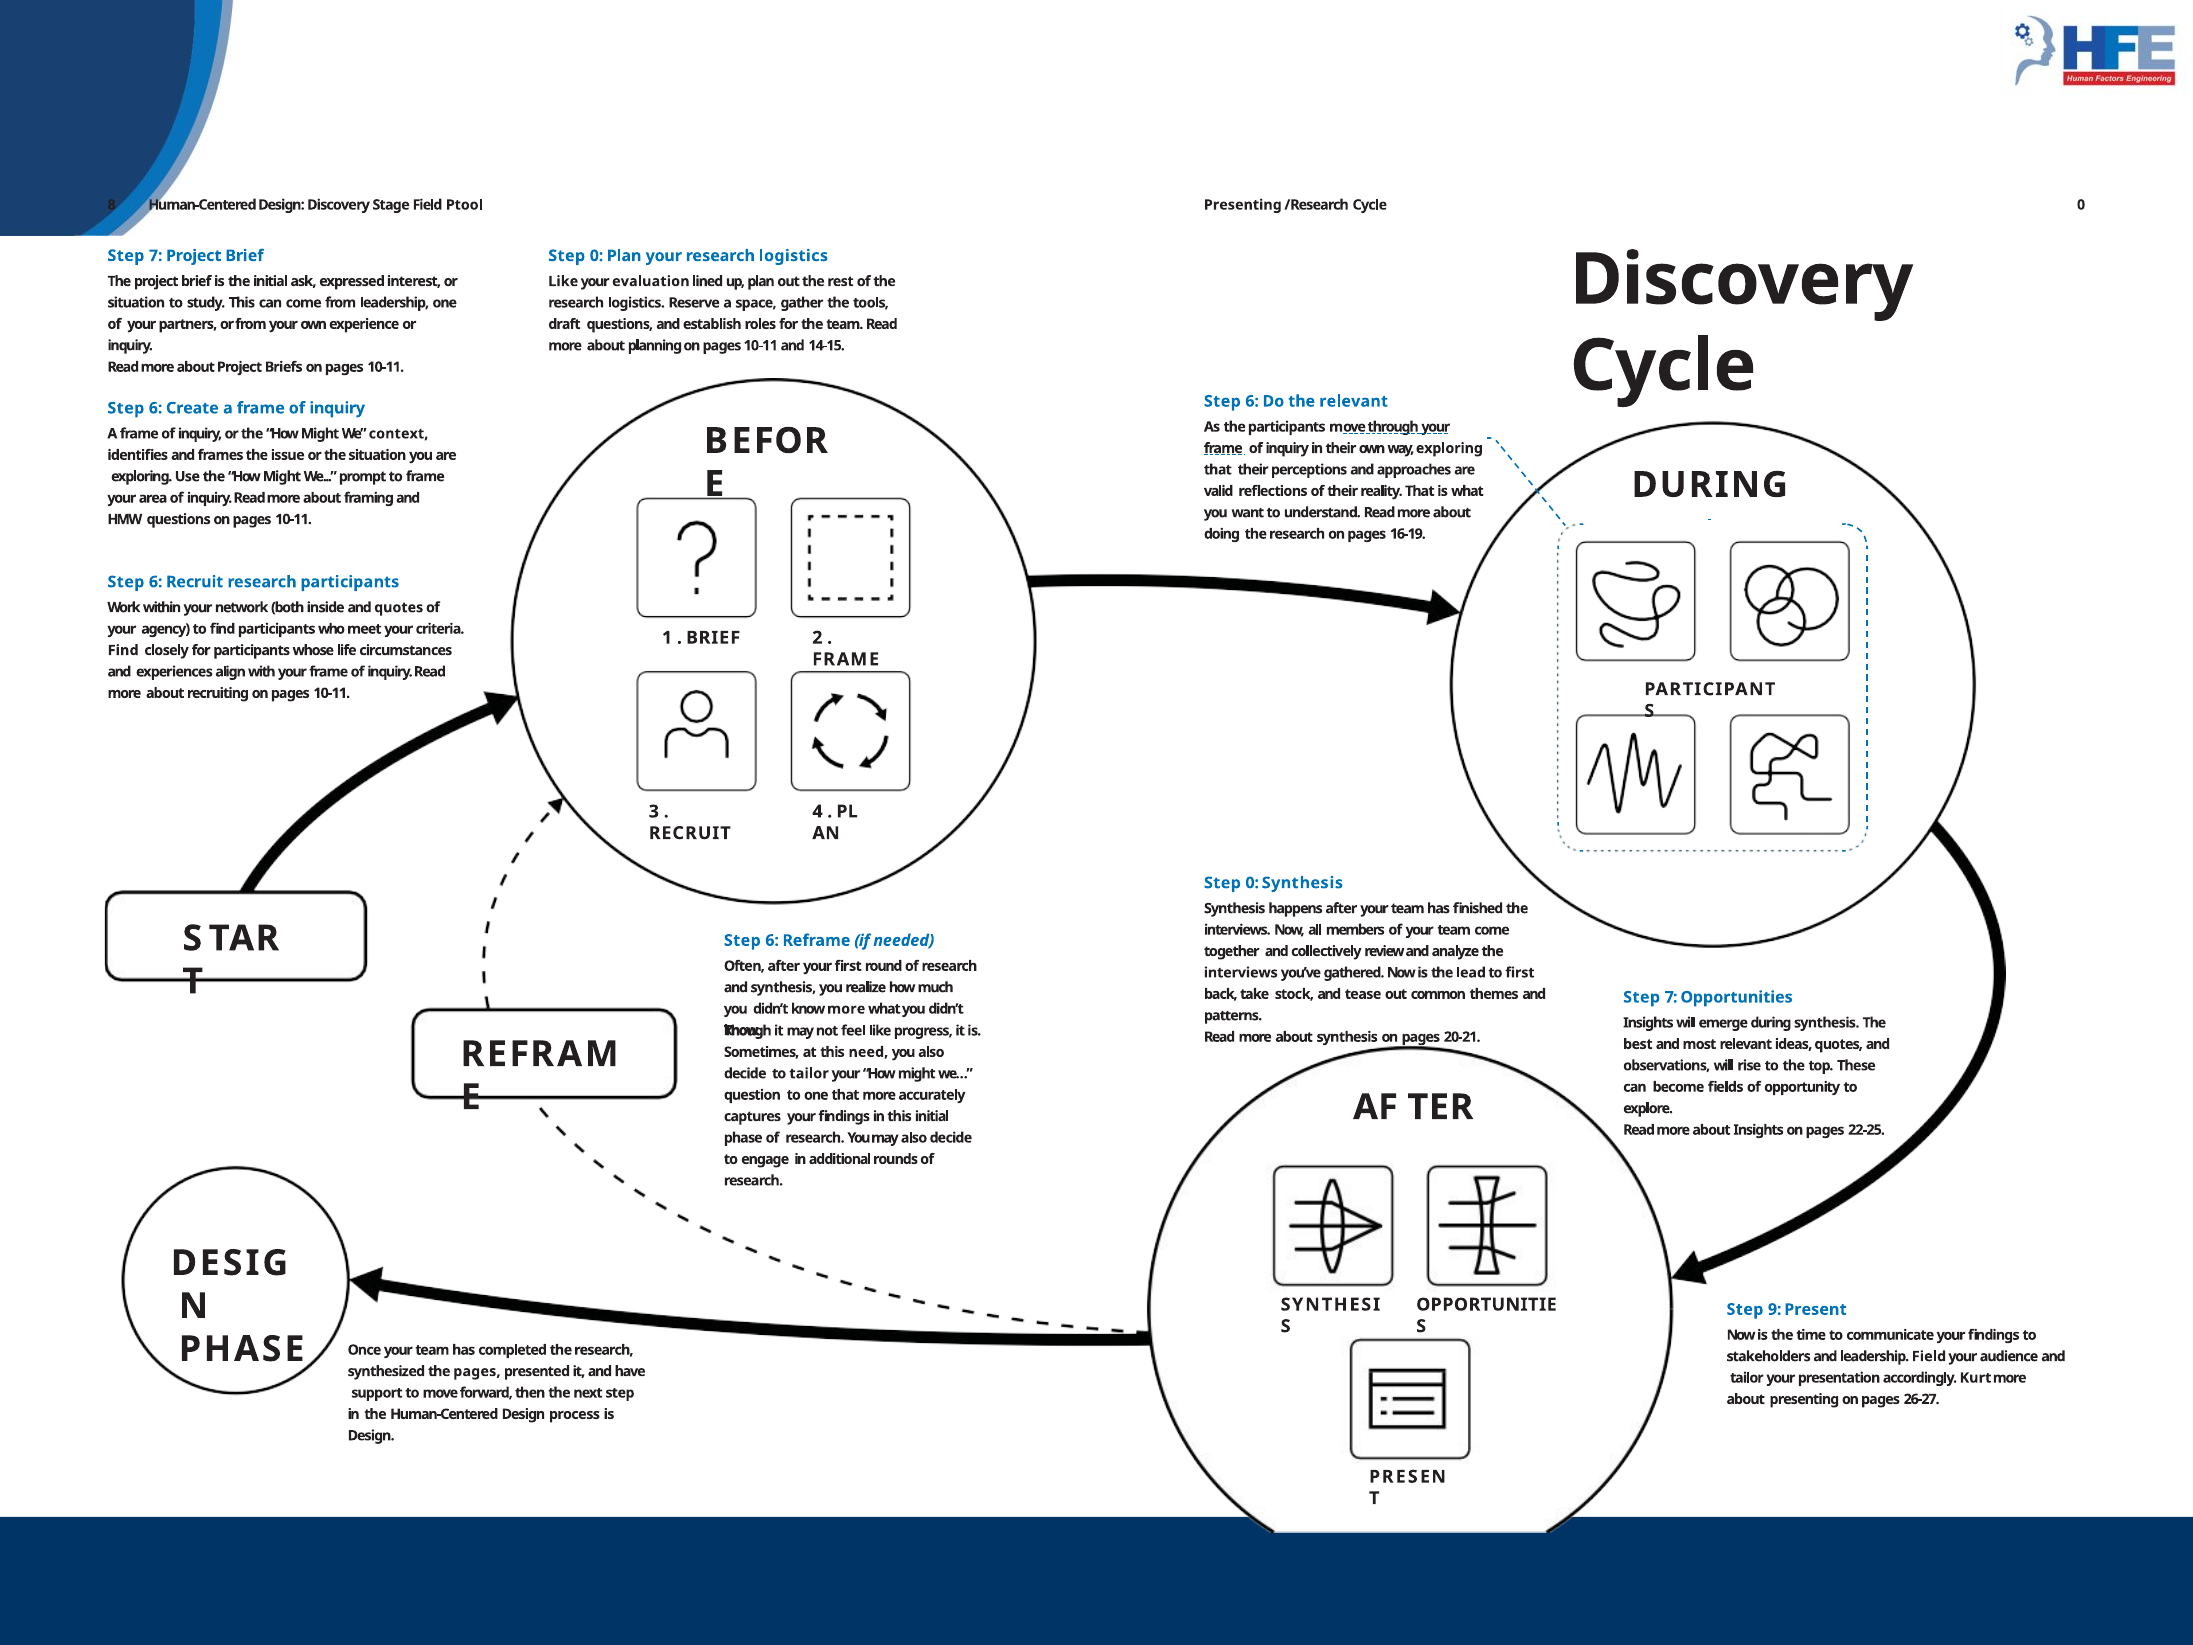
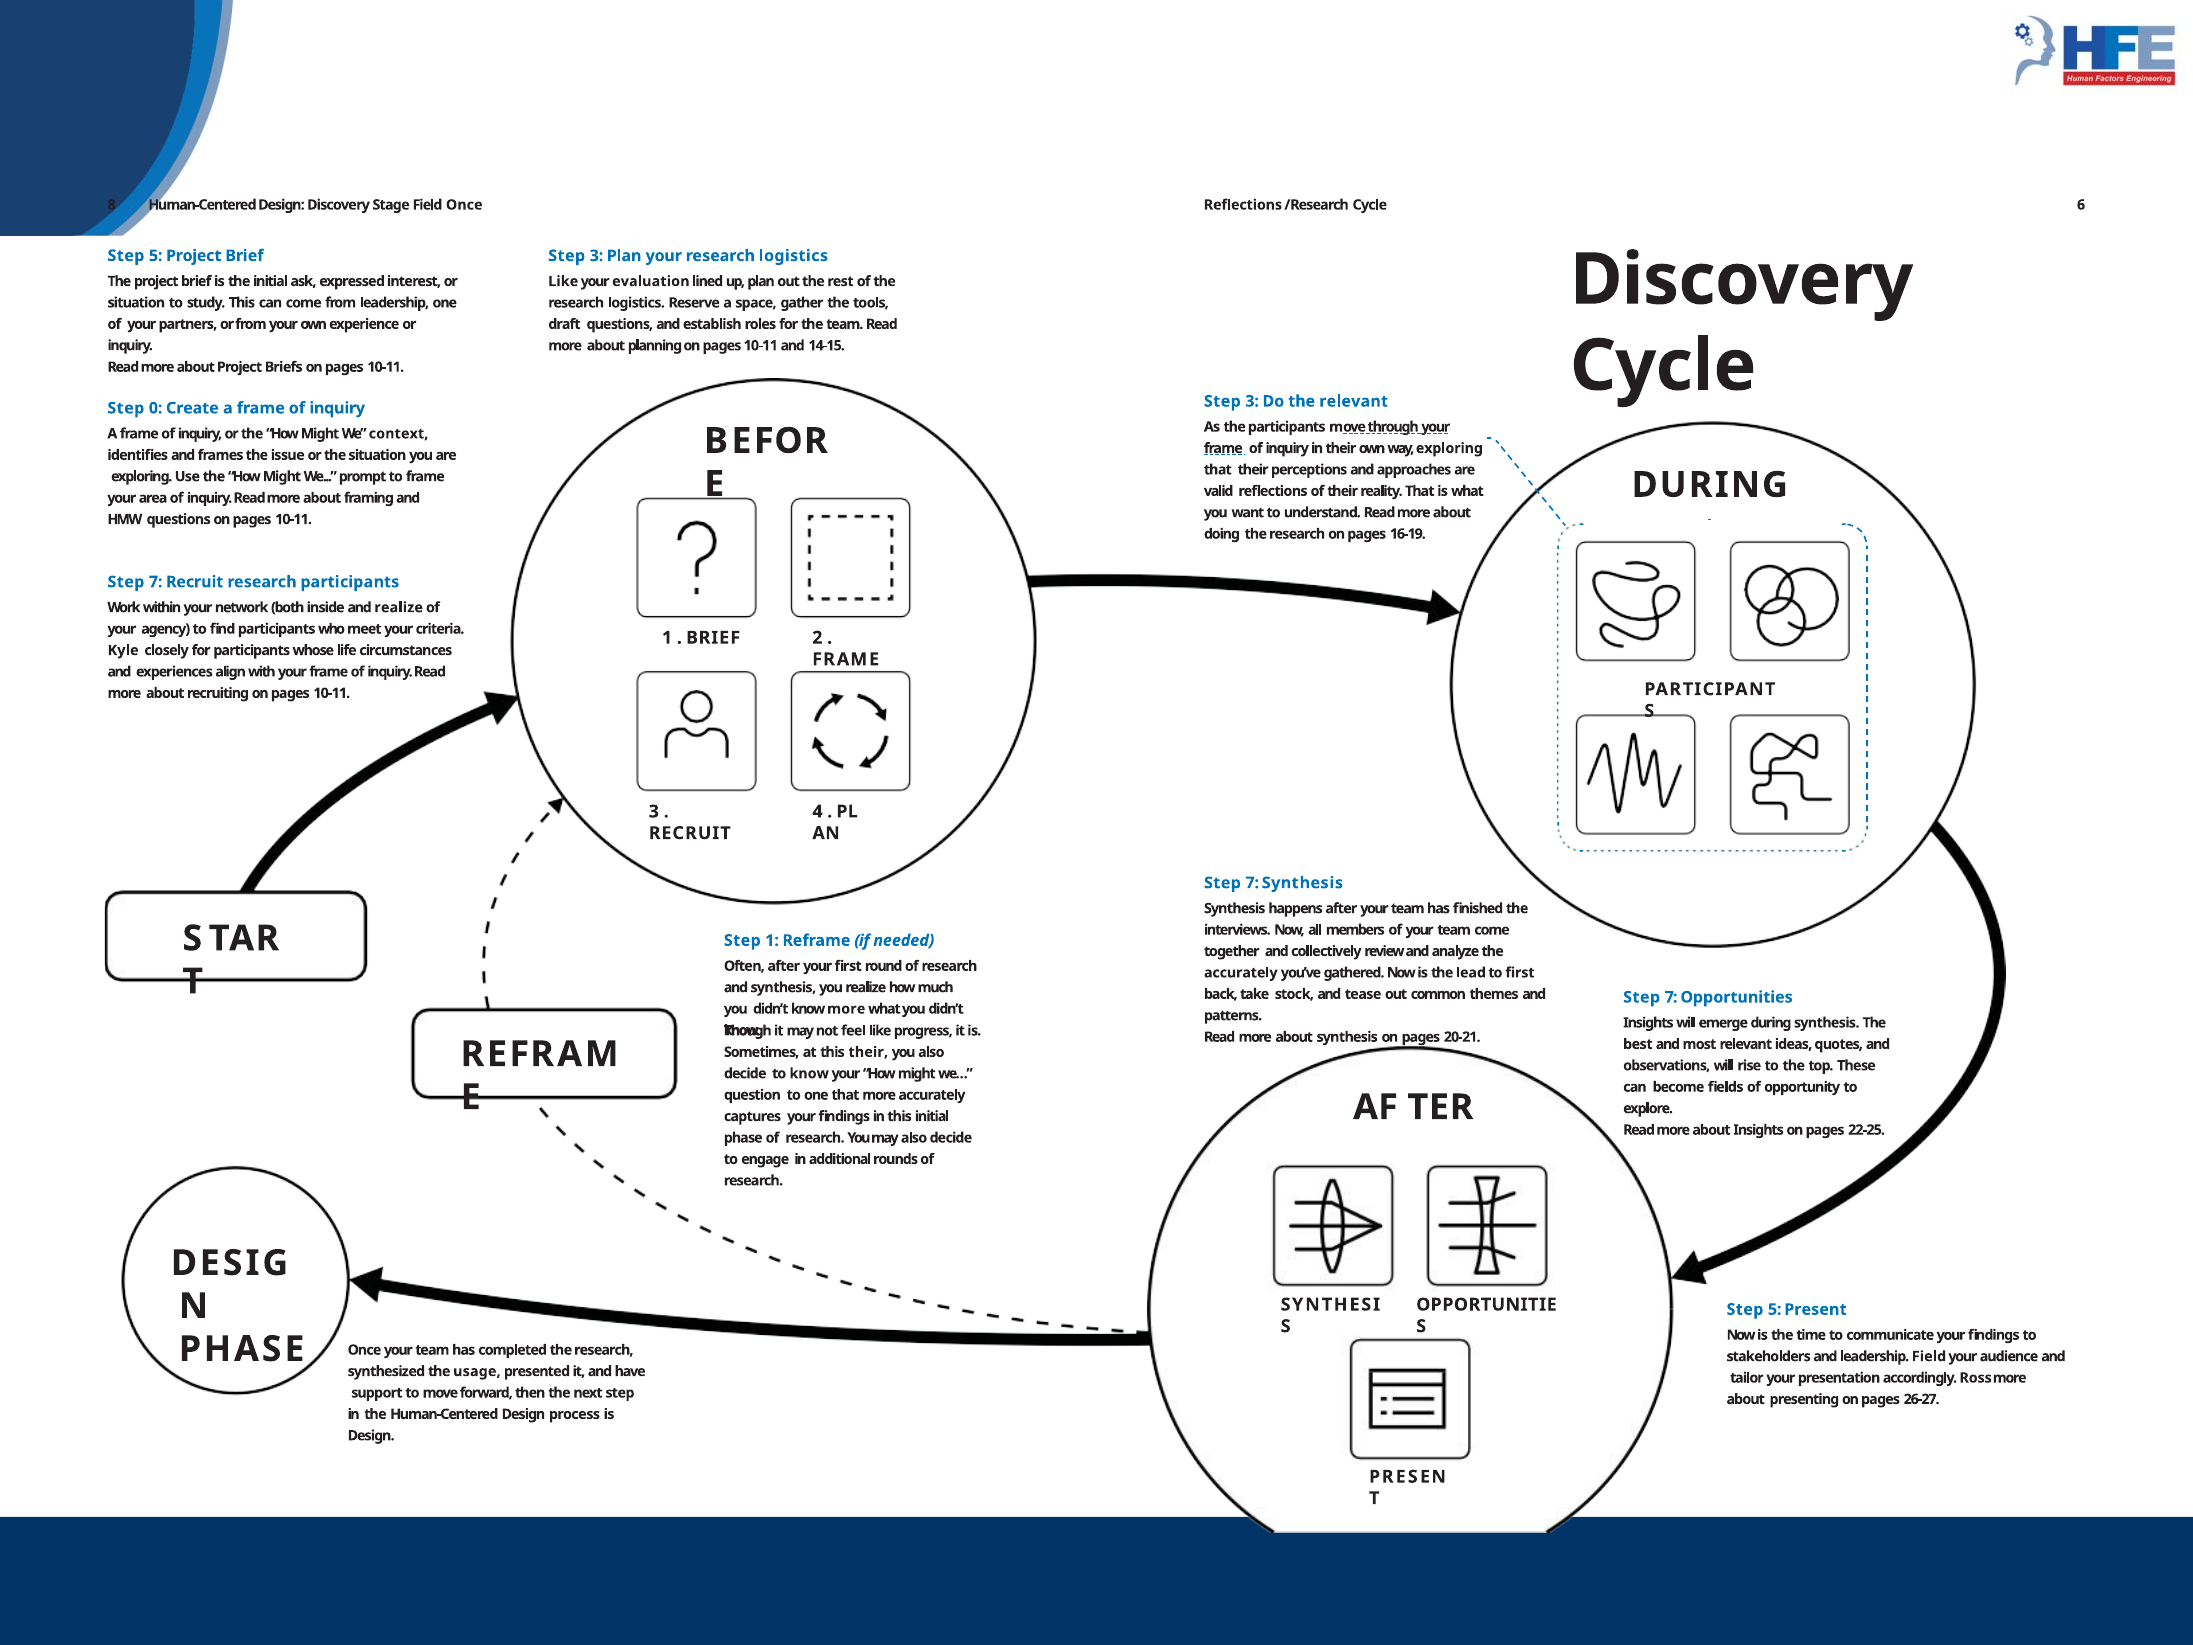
Field Ptool: Ptool -> Once (464, 205)
Presenting: Presenting -> Reflections (1243, 205)
8 0: 0 -> 6 (2081, 205)
7: 7 -> 5 (156, 256)
0: 0 -> 3 (596, 256)
6: 6 -> 3 (1252, 401)
6: 6 -> 0 (156, 408)
6: 6 -> 7 (156, 582)
and quotes: quotes -> realize (399, 607)
Find: Find -> Kyle (123, 650)
0: 0 -> 7 (1252, 883)
6: 6 -> 1 (772, 940)
interviews: interviews -> accurately (1241, 973)
this need: need -> their (868, 1052)
to tailor: tailor -> know (809, 1073)
9: 9 -> 5 (1775, 1309)
the pages: pages -> usage (477, 1371)
Kurt: Kurt -> Ross (1976, 1378)
